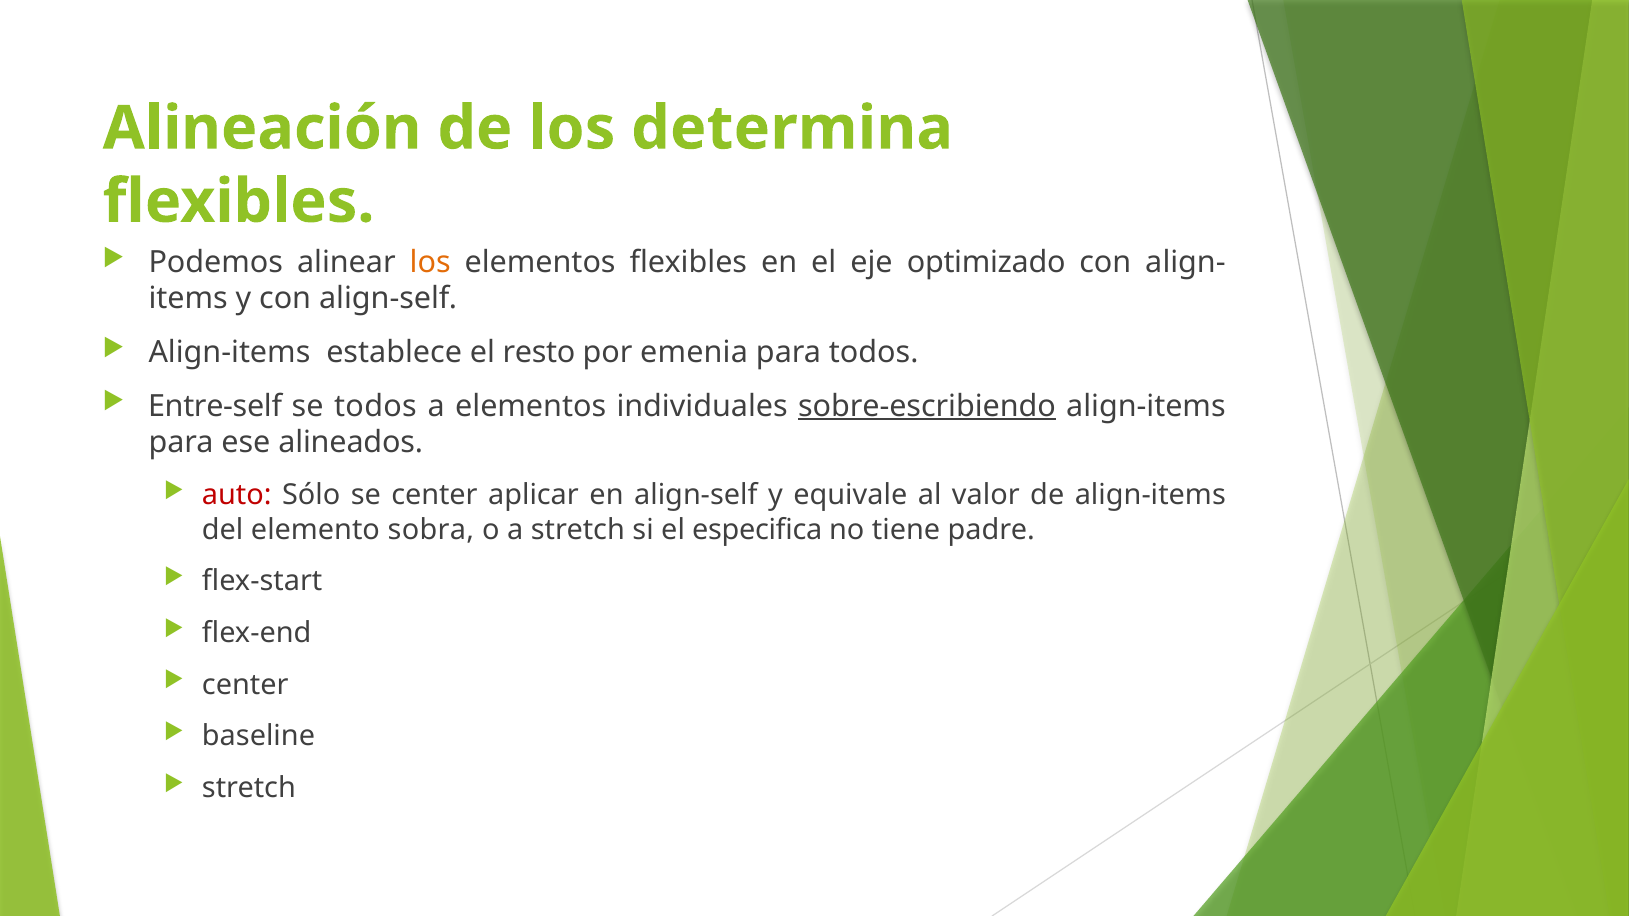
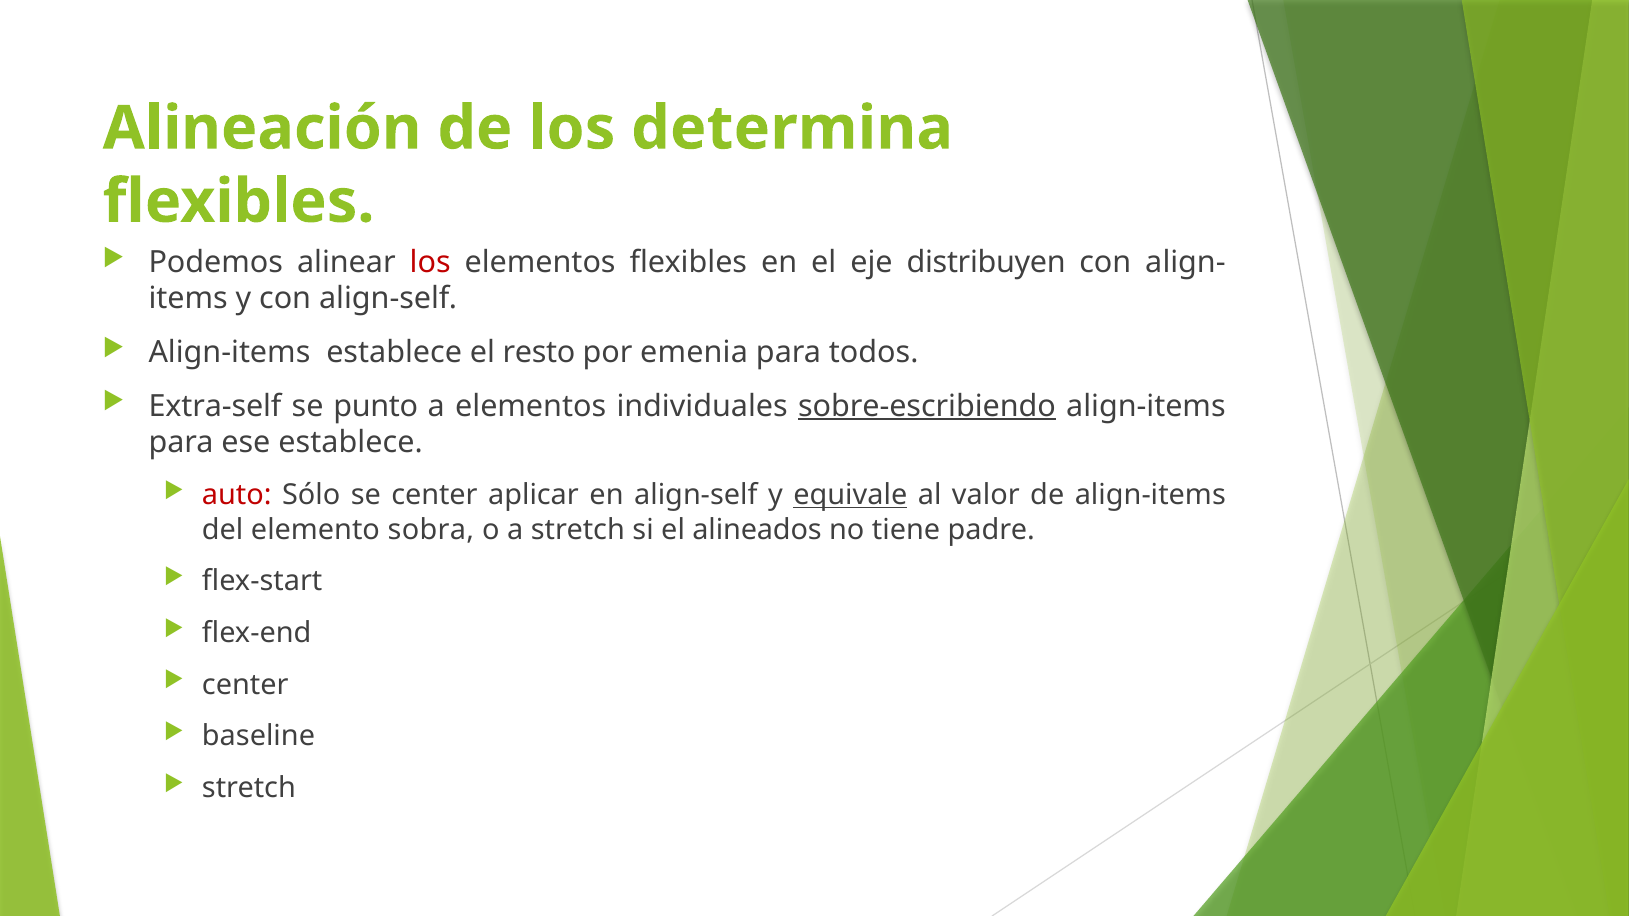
los colour: orange -> red (430, 262)
optimizado: optimizado -> distribuyen (986, 262)
Entre-self: Entre-self -> Extra-self (215, 406)
se todos: todos -> punto (376, 406)
ese alineados: alineados -> establece (351, 443)
equivale underline: none -> present (850, 495)
especifica: especifica -> alineados (757, 530)
